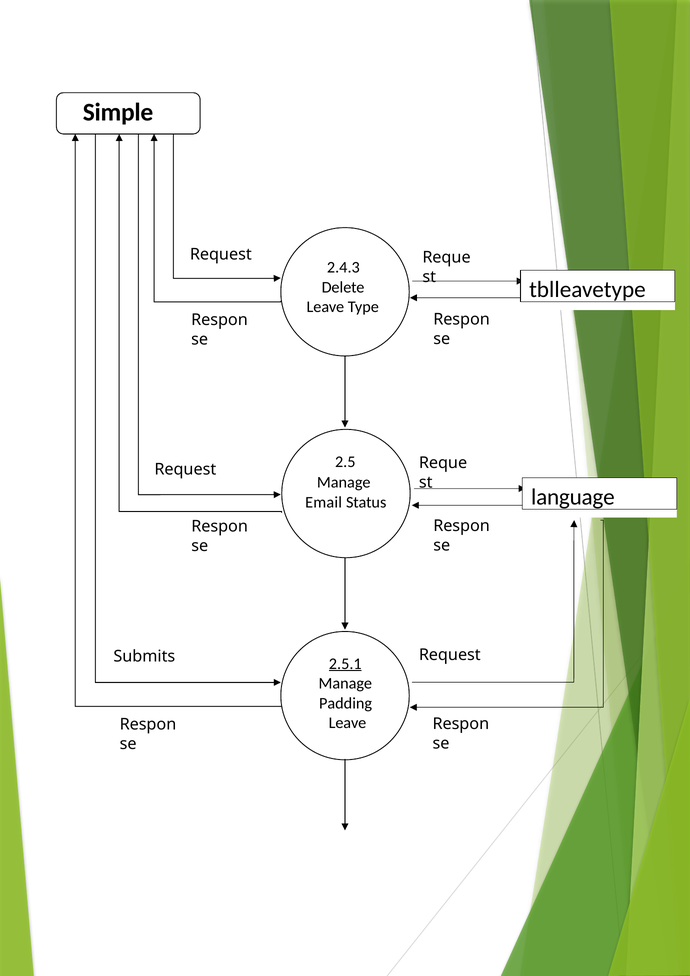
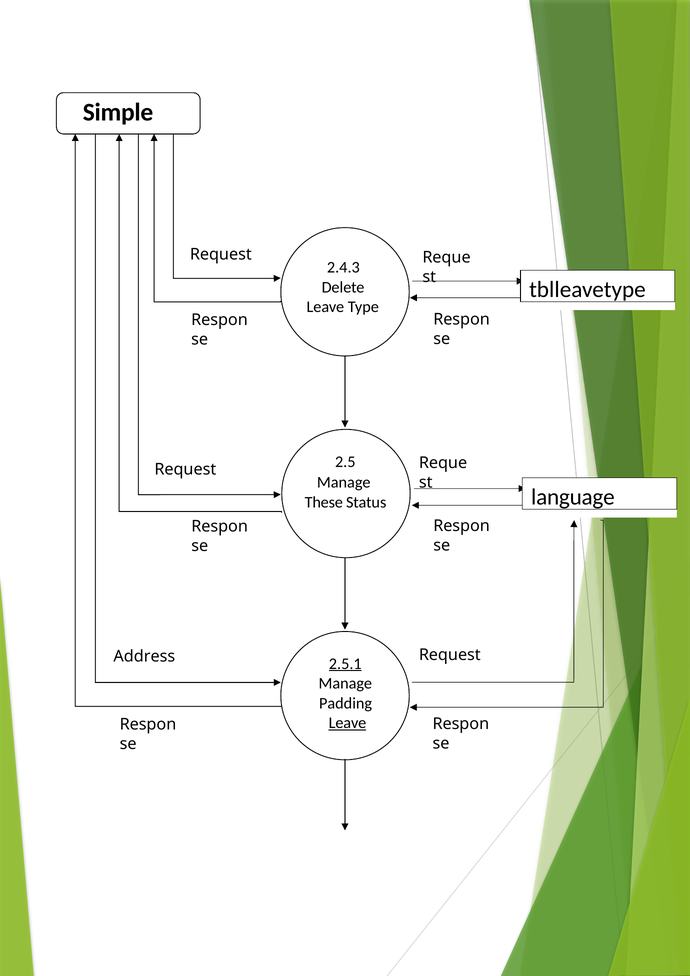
Email: Email -> These (324, 503)
Submits: Submits -> Address (144, 657)
Leave underline: none -> present (347, 723)
